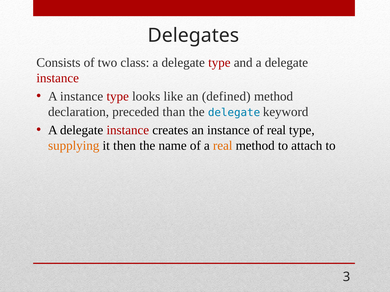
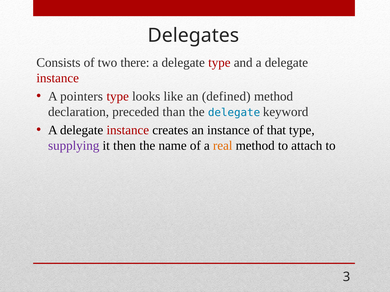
class: class -> there (135, 63)
A instance: instance -> pointers (82, 96)
of real: real -> that (276, 130)
supplying colour: orange -> purple (74, 146)
